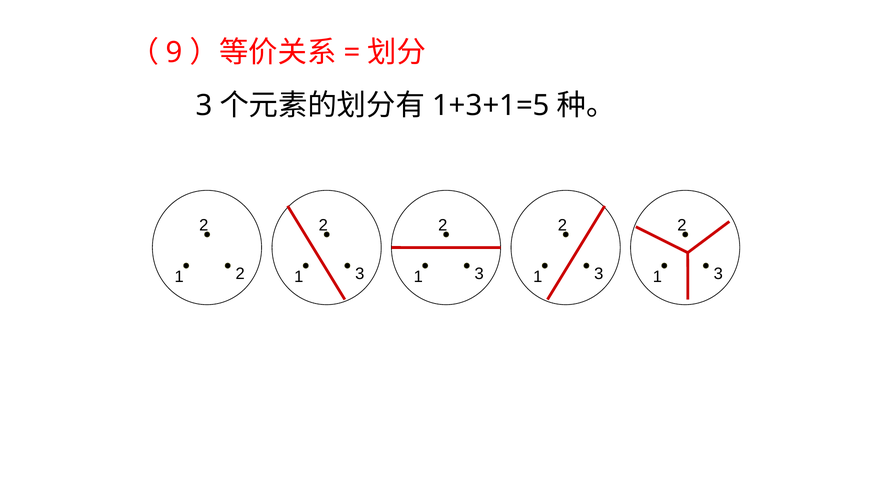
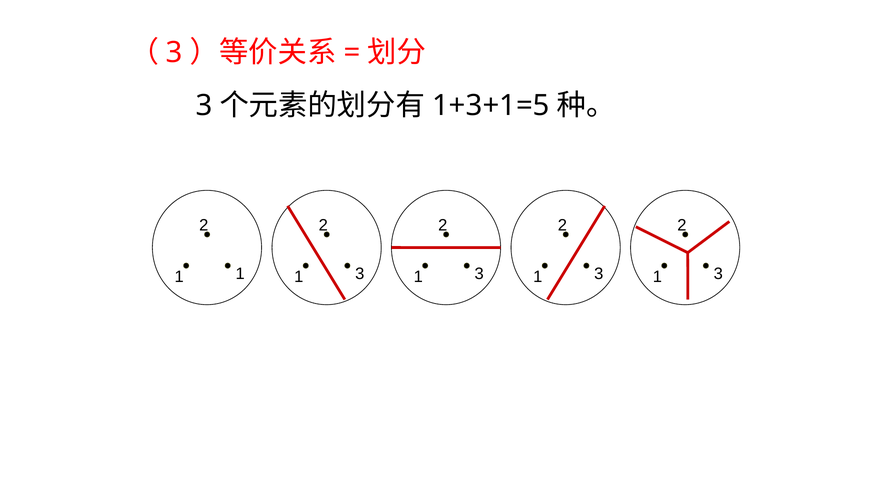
9: 9 -> 3 (174, 53)
1 2: 2 -> 1 (240, 274)
